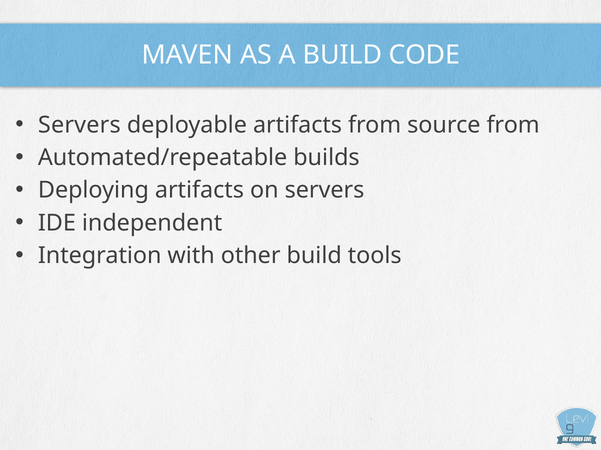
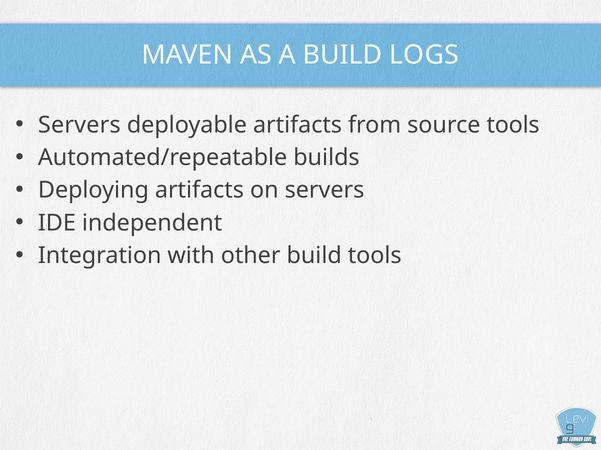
CODE: CODE -> LOGS (424, 55)
source from: from -> tools (513, 125)
